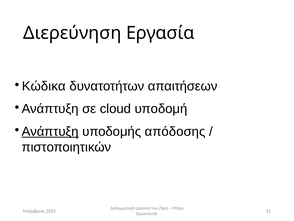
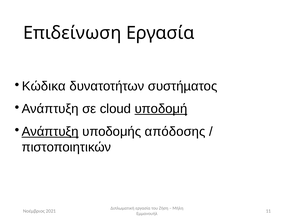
Διερεύνηση: Διερεύνηση -> Επιδείνωση (72, 33)
απαιτήσεων: απαιτήσεων -> συστήµατος (183, 86)
υποδομή underline: none -> present (161, 109)
